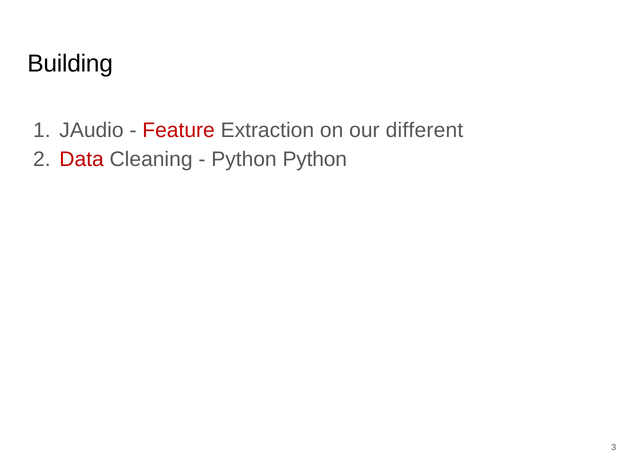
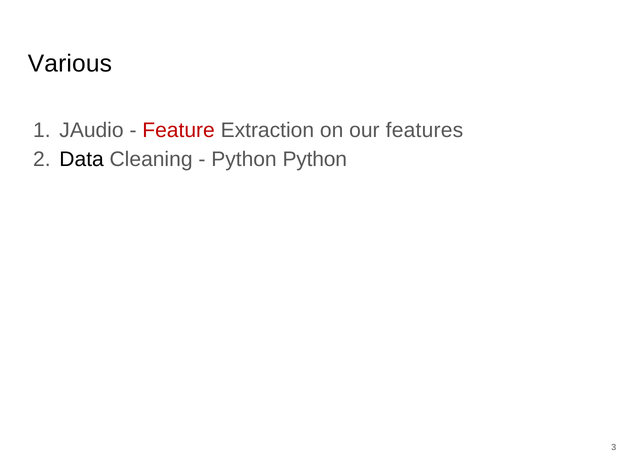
Building: Building -> Various (70, 64)
different: different -> features (424, 130)
Data colour: red -> black (82, 159)
